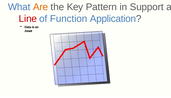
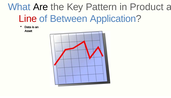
Are colour: orange -> black (41, 7)
Support: Support -> Product (147, 7)
Function: Function -> Between (69, 19)
